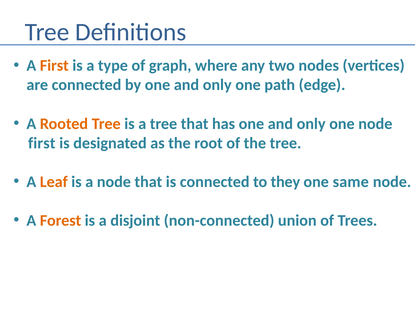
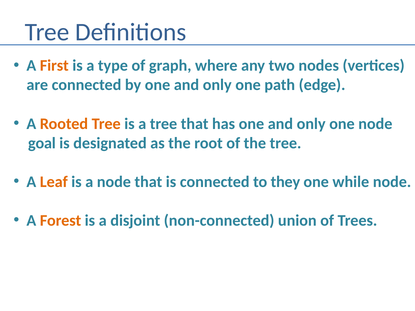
first: first -> goal (42, 143)
same: same -> while (351, 182)
